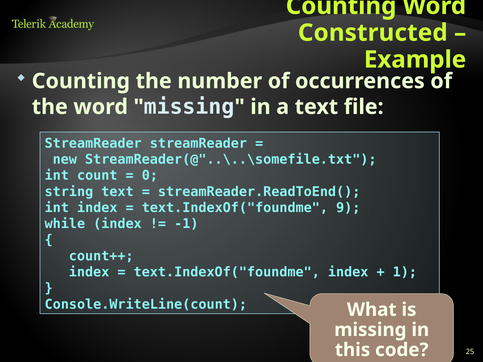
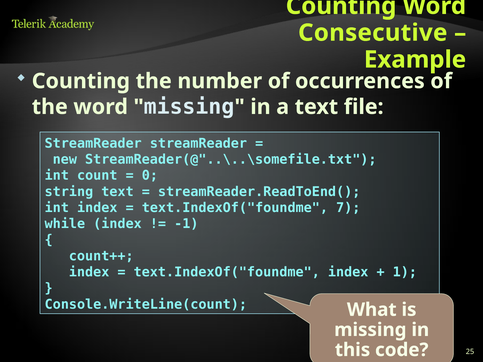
Constructed: Constructed -> Consecutive (373, 33)
9: 9 -> 7 (348, 208)
